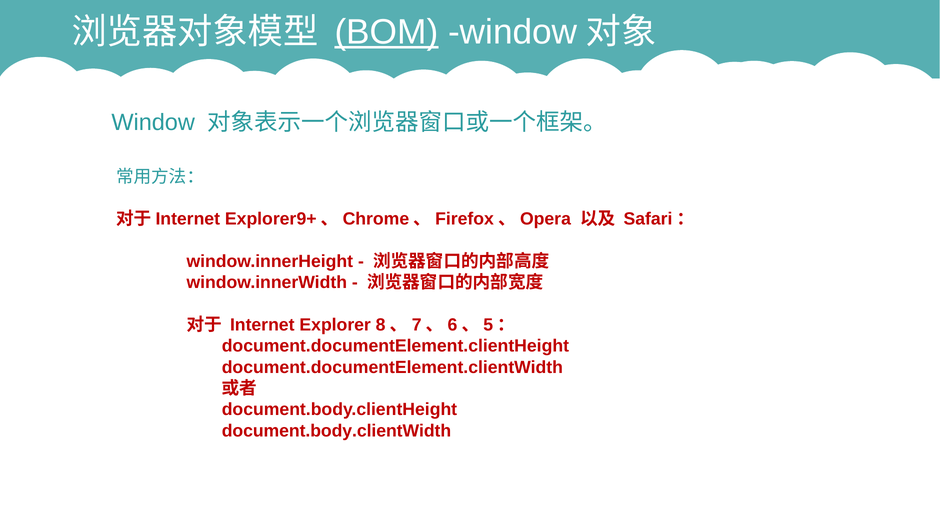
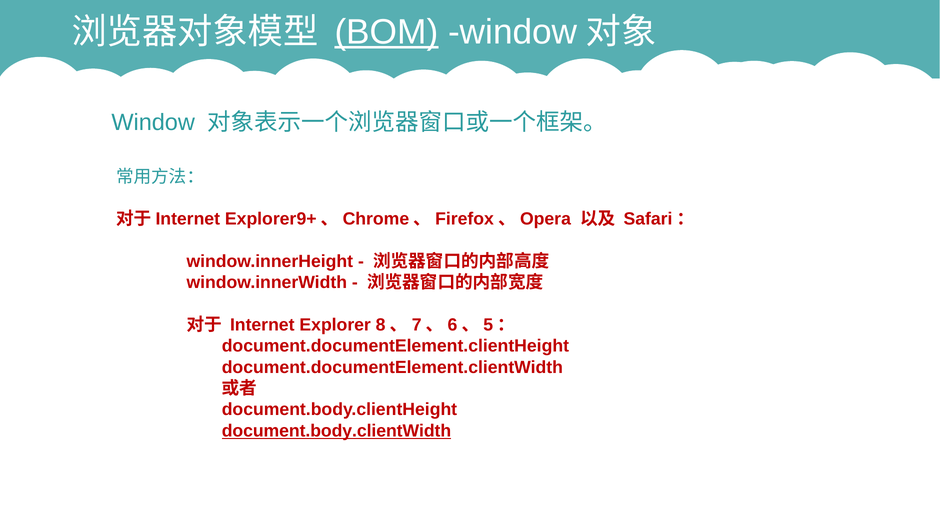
document.body.clientWidth underline: none -> present (336, 431)
